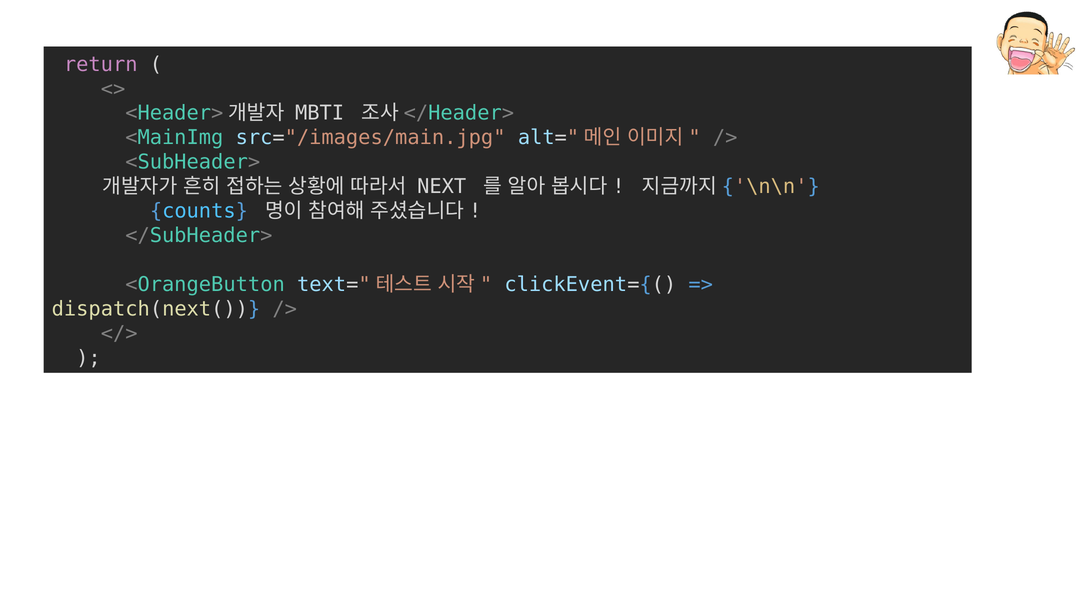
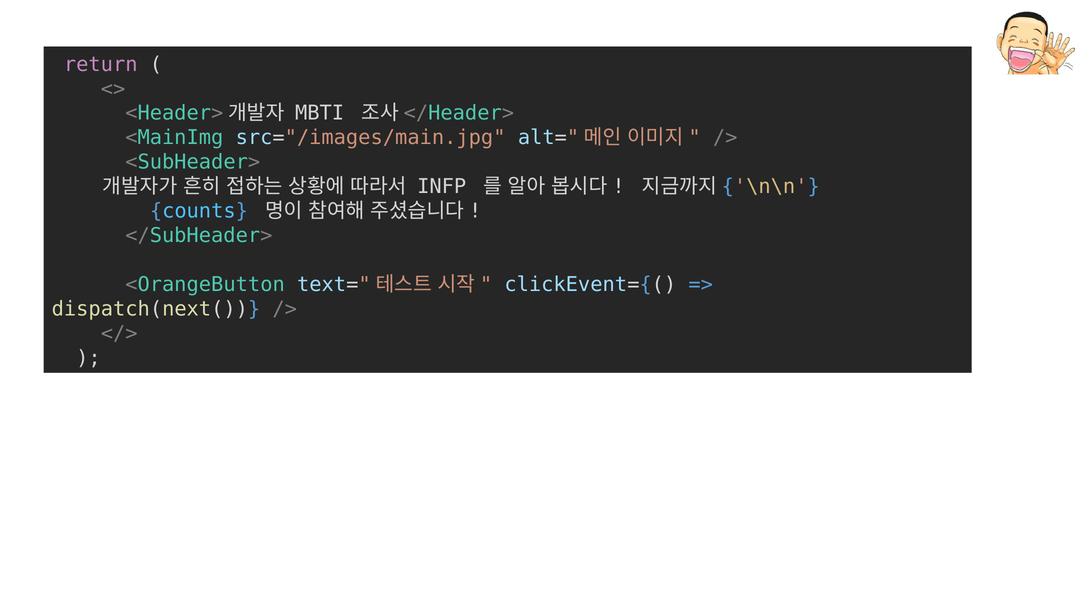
NEXT: NEXT -> INFP (442, 187)
